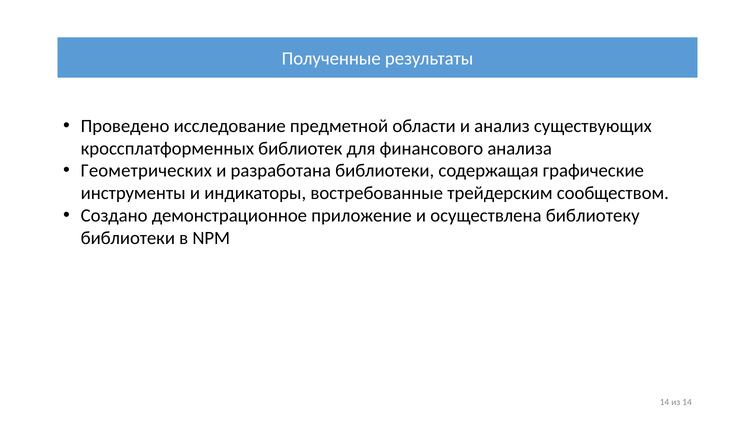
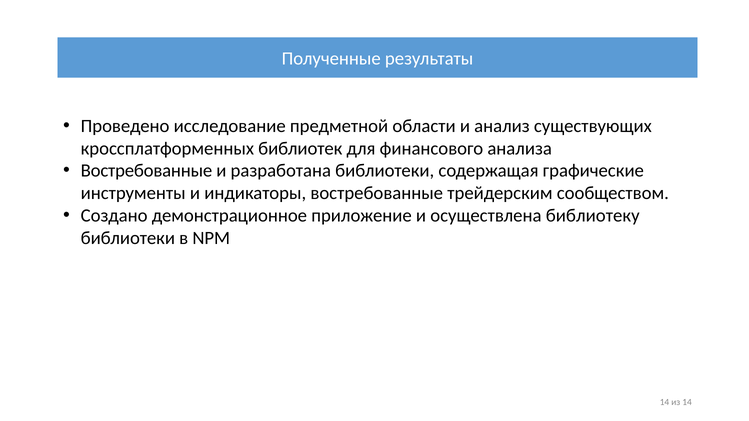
Геометрических: Геометрических -> Востребованные (146, 171)
